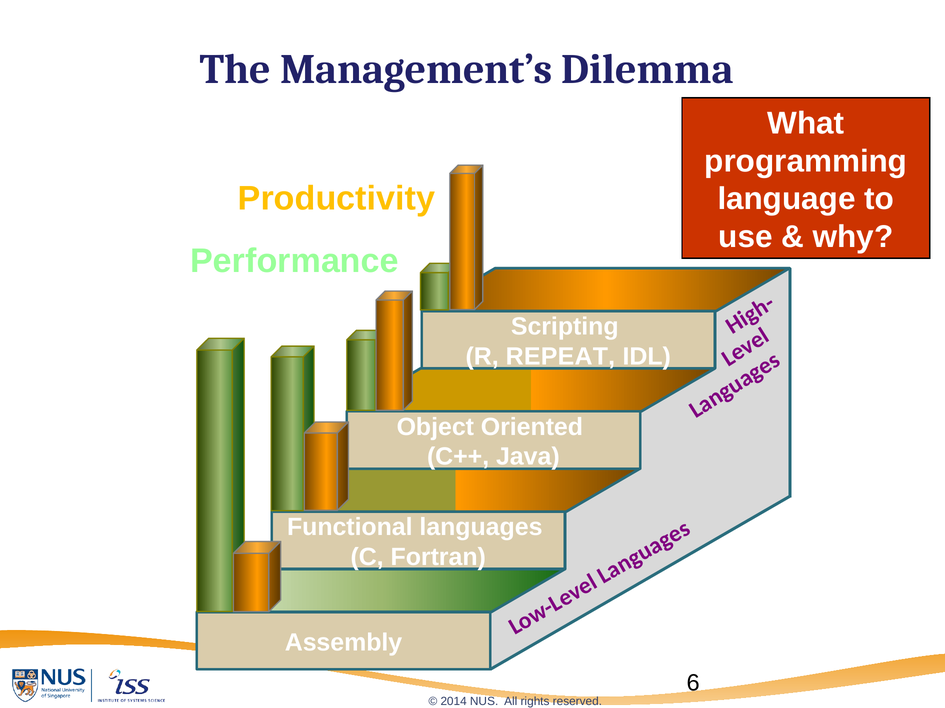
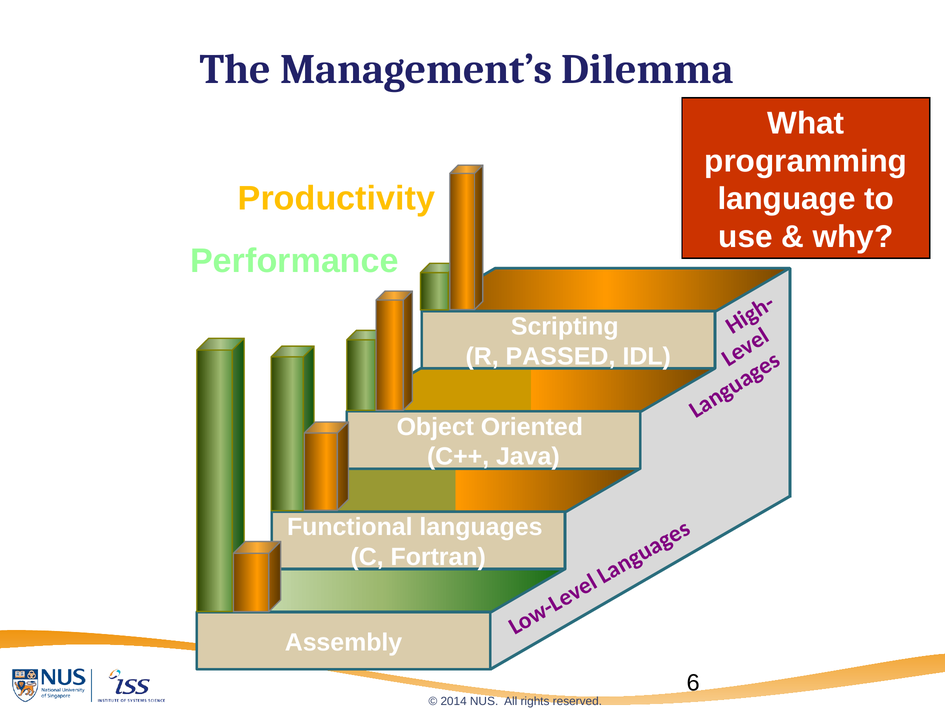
REPEAT: REPEAT -> PASSED (561, 357)
